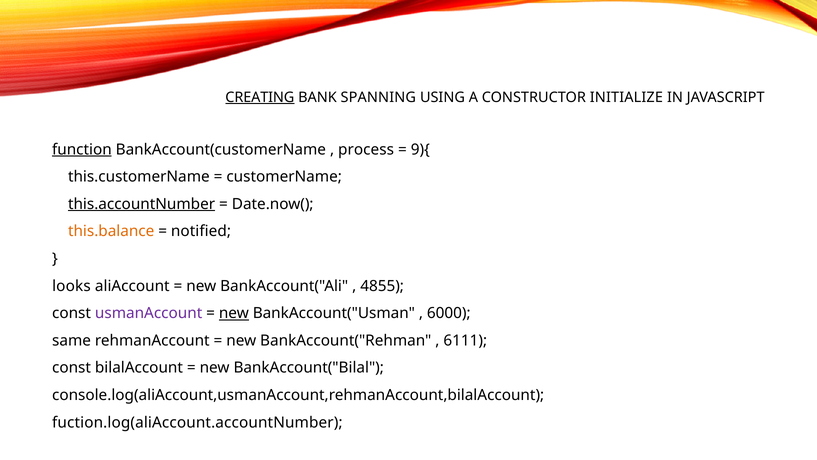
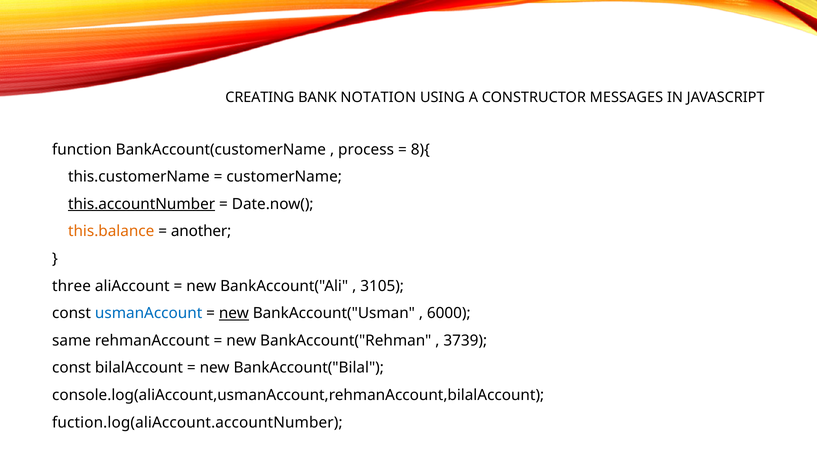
CREATING underline: present -> none (260, 97)
SPANNING: SPANNING -> NOTATION (378, 97)
INITIALIZE: INITIALIZE -> MESSAGES (626, 97)
function underline: present -> none (82, 149)
9){: 9){ -> 8){ (420, 149)
notified: notified -> another (201, 231)
looks: looks -> three (72, 286)
4855: 4855 -> 3105 (382, 286)
usmanAccount colour: purple -> blue (149, 313)
6111: 6111 -> 3739 (465, 340)
